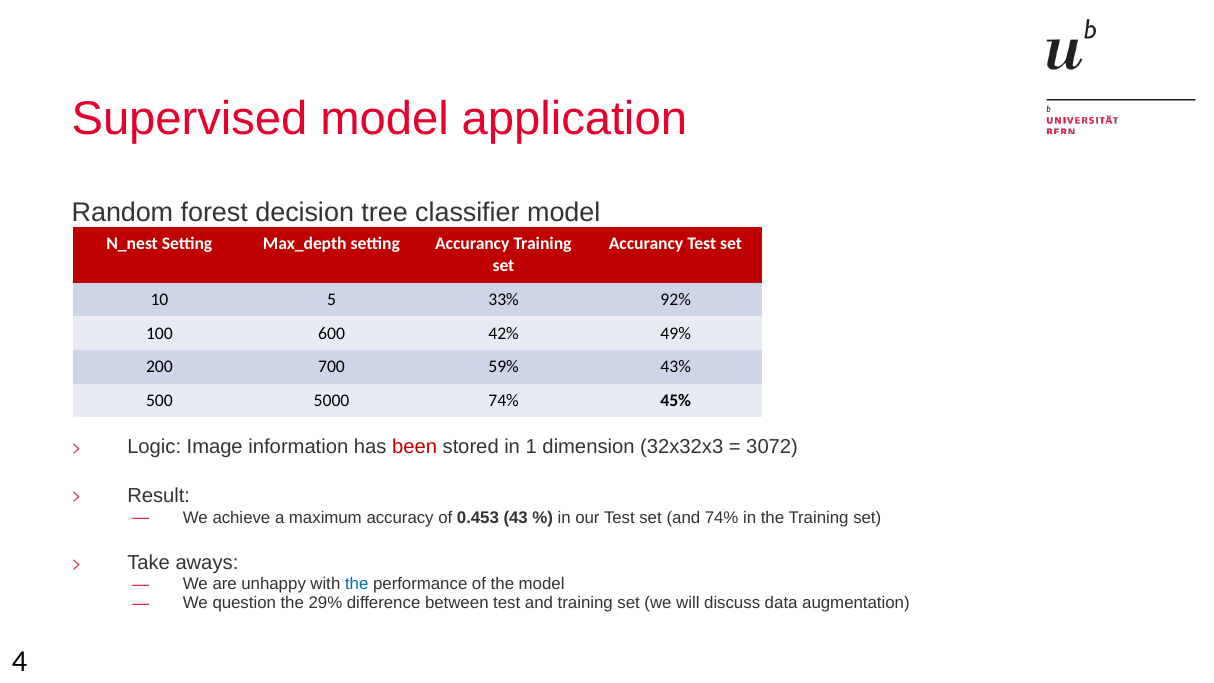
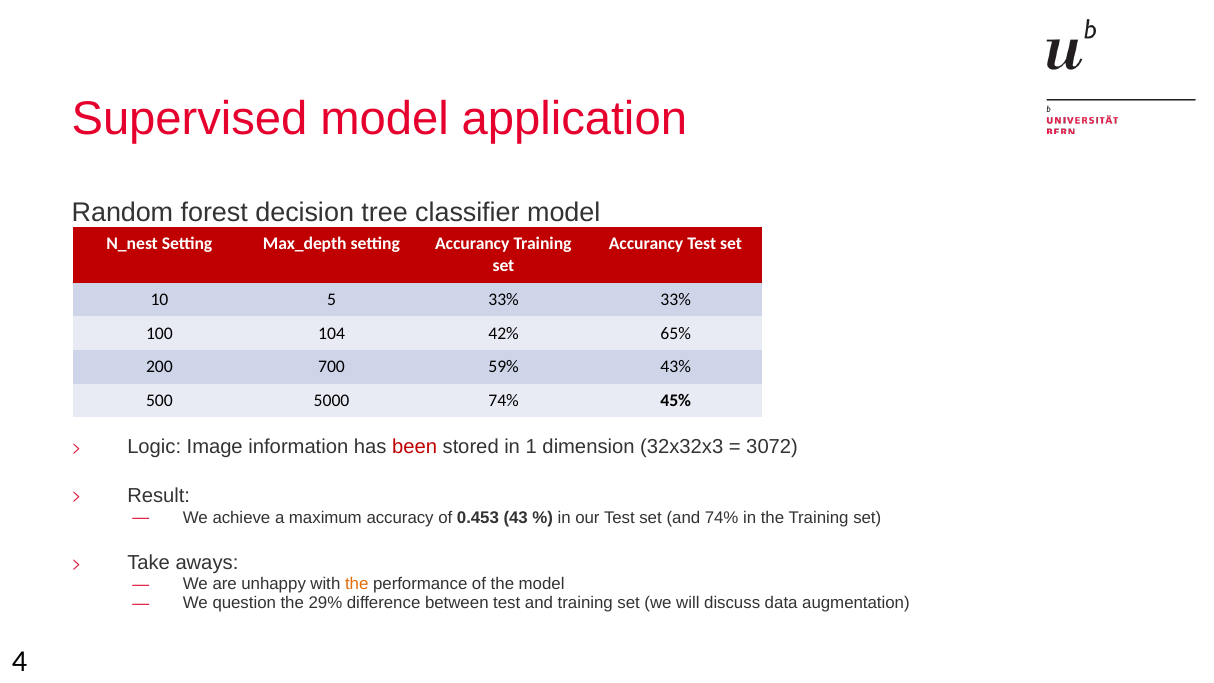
33% 92%: 92% -> 33% (676, 300)
600: 600 -> 104 (332, 333)
49%: 49% -> 65% (676, 333)
the colour: blue -> orange (357, 584)
